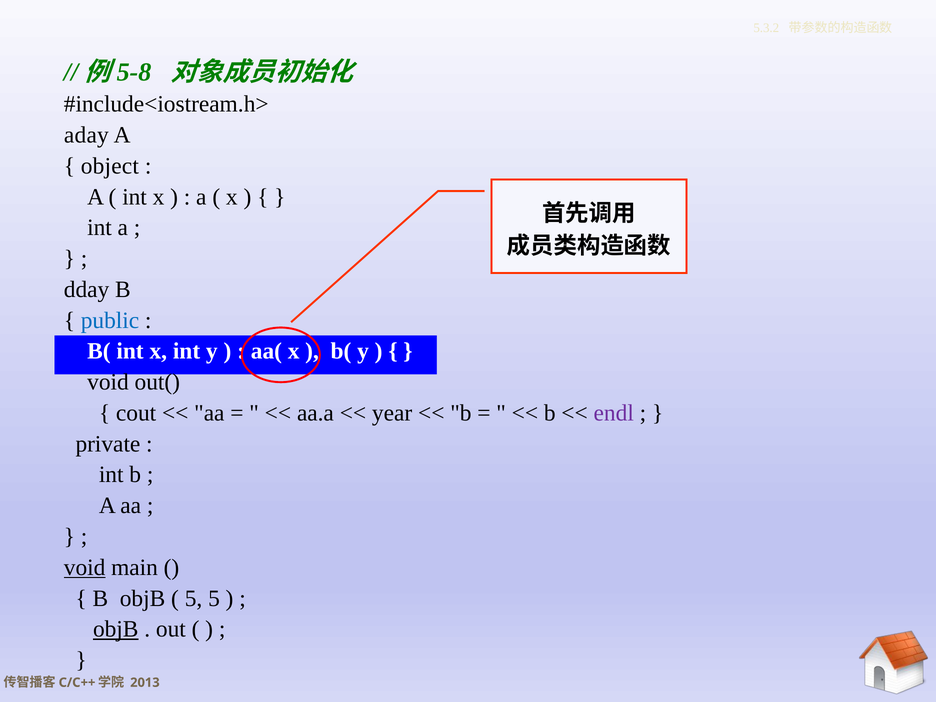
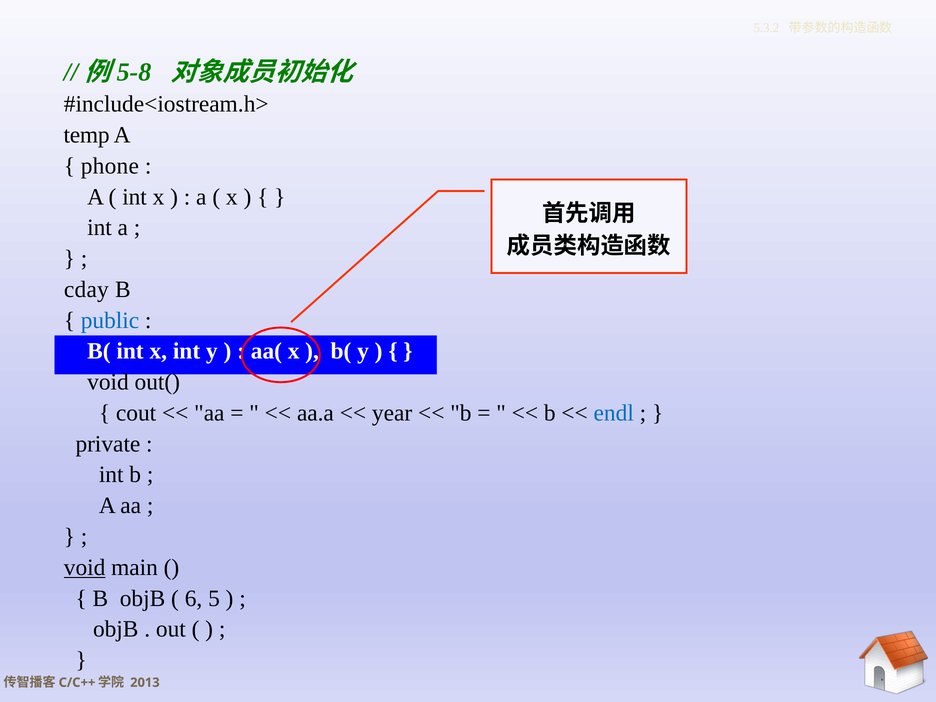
aday: aday -> temp (87, 135)
object: object -> phone (110, 166)
dday: dday -> cday (86, 289)
endl colour: purple -> blue (614, 413)
5: 5 -> 6 (194, 598)
objB underline: present -> none (116, 629)
